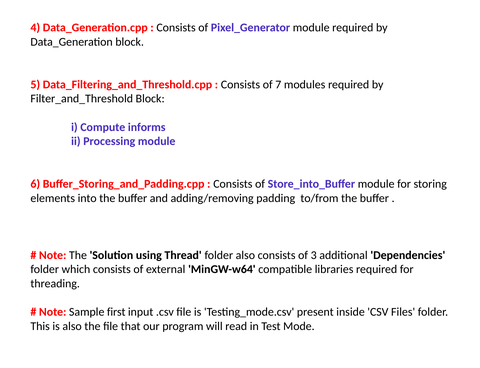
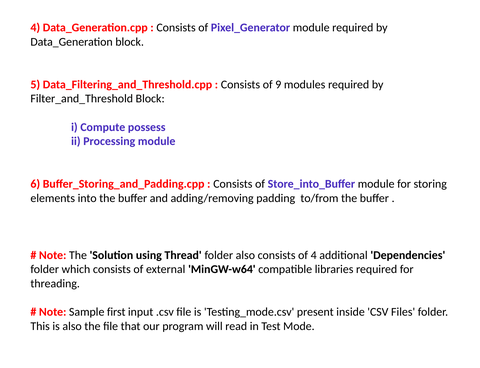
7: 7 -> 9 (278, 84)
informs: informs -> possess (147, 127)
of 3: 3 -> 4 (314, 255)
